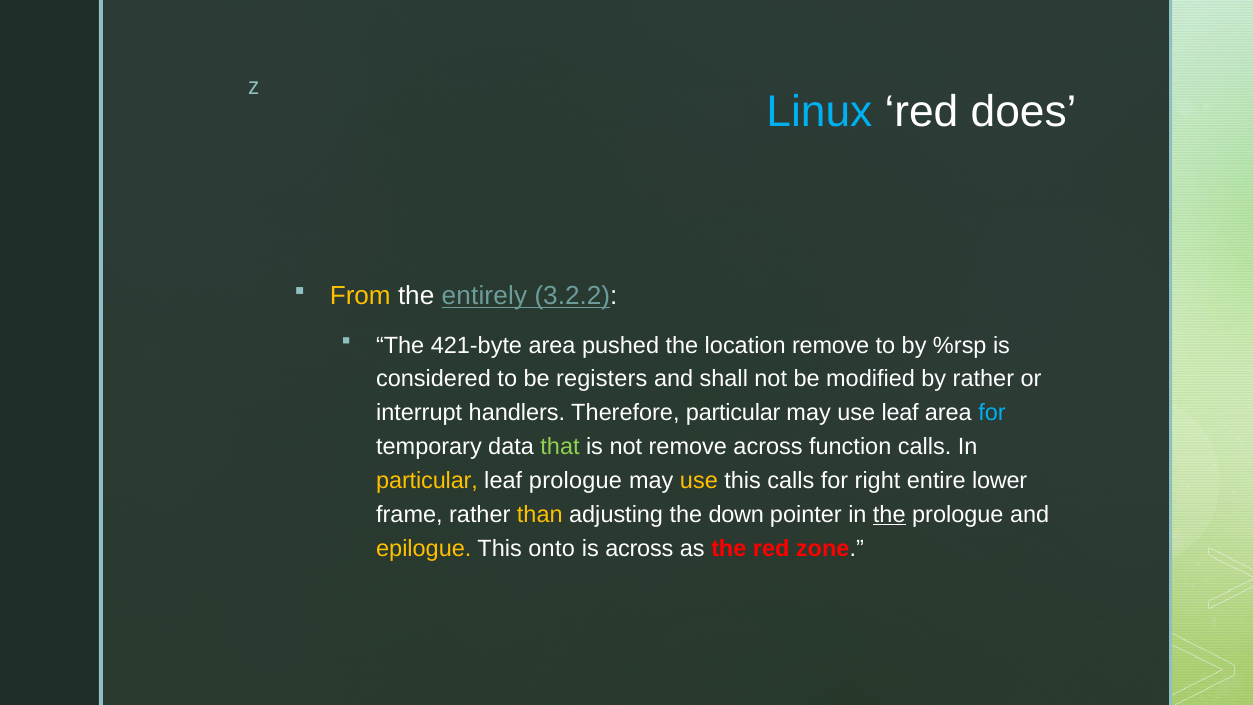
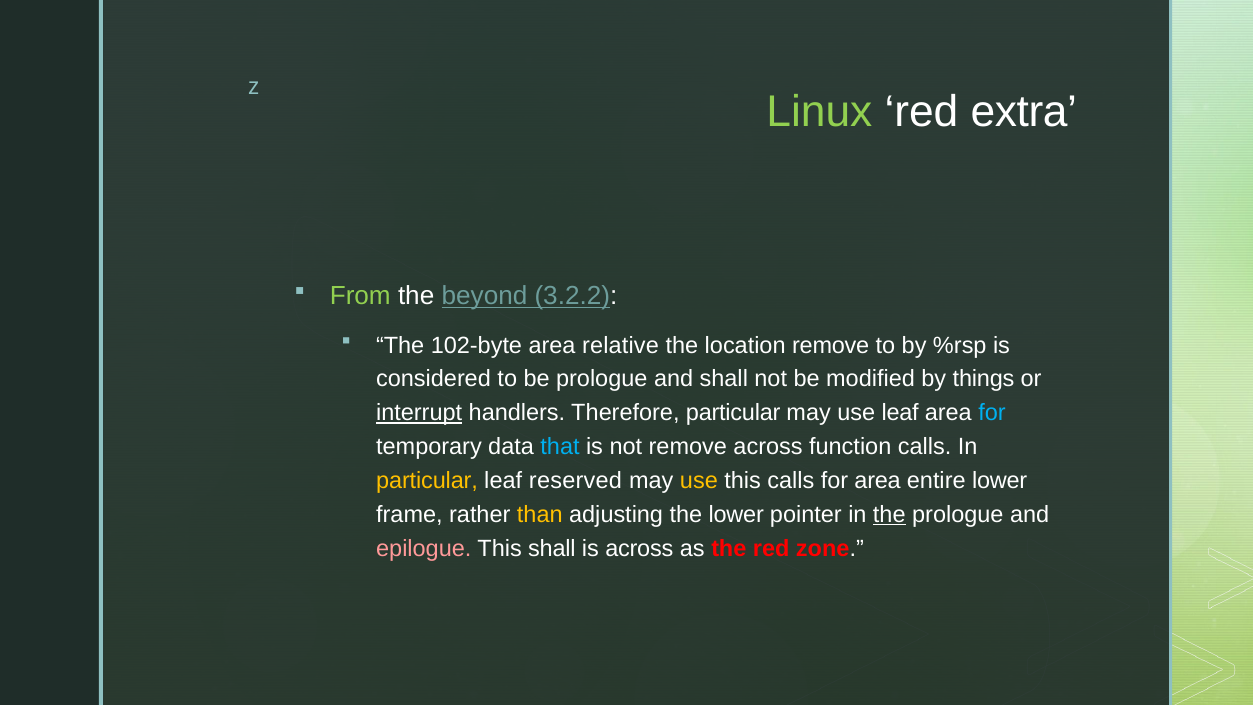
Linux colour: light blue -> light green (819, 111)
does: does -> extra (1024, 111)
From colour: yellow -> light green (360, 296)
entirely: entirely -> beyond (484, 296)
421-byte: 421-byte -> 102-byte (476, 345)
pushed: pushed -> relative (620, 345)
be registers: registers -> prologue (602, 379)
by rather: rather -> things (984, 379)
interrupt underline: none -> present (419, 413)
that colour: light green -> light blue (560, 447)
leaf prologue: prologue -> reserved (575, 481)
for right: right -> area (878, 481)
the down: down -> lower (736, 514)
epilogue colour: yellow -> pink (424, 548)
This onto: onto -> shall (552, 548)
